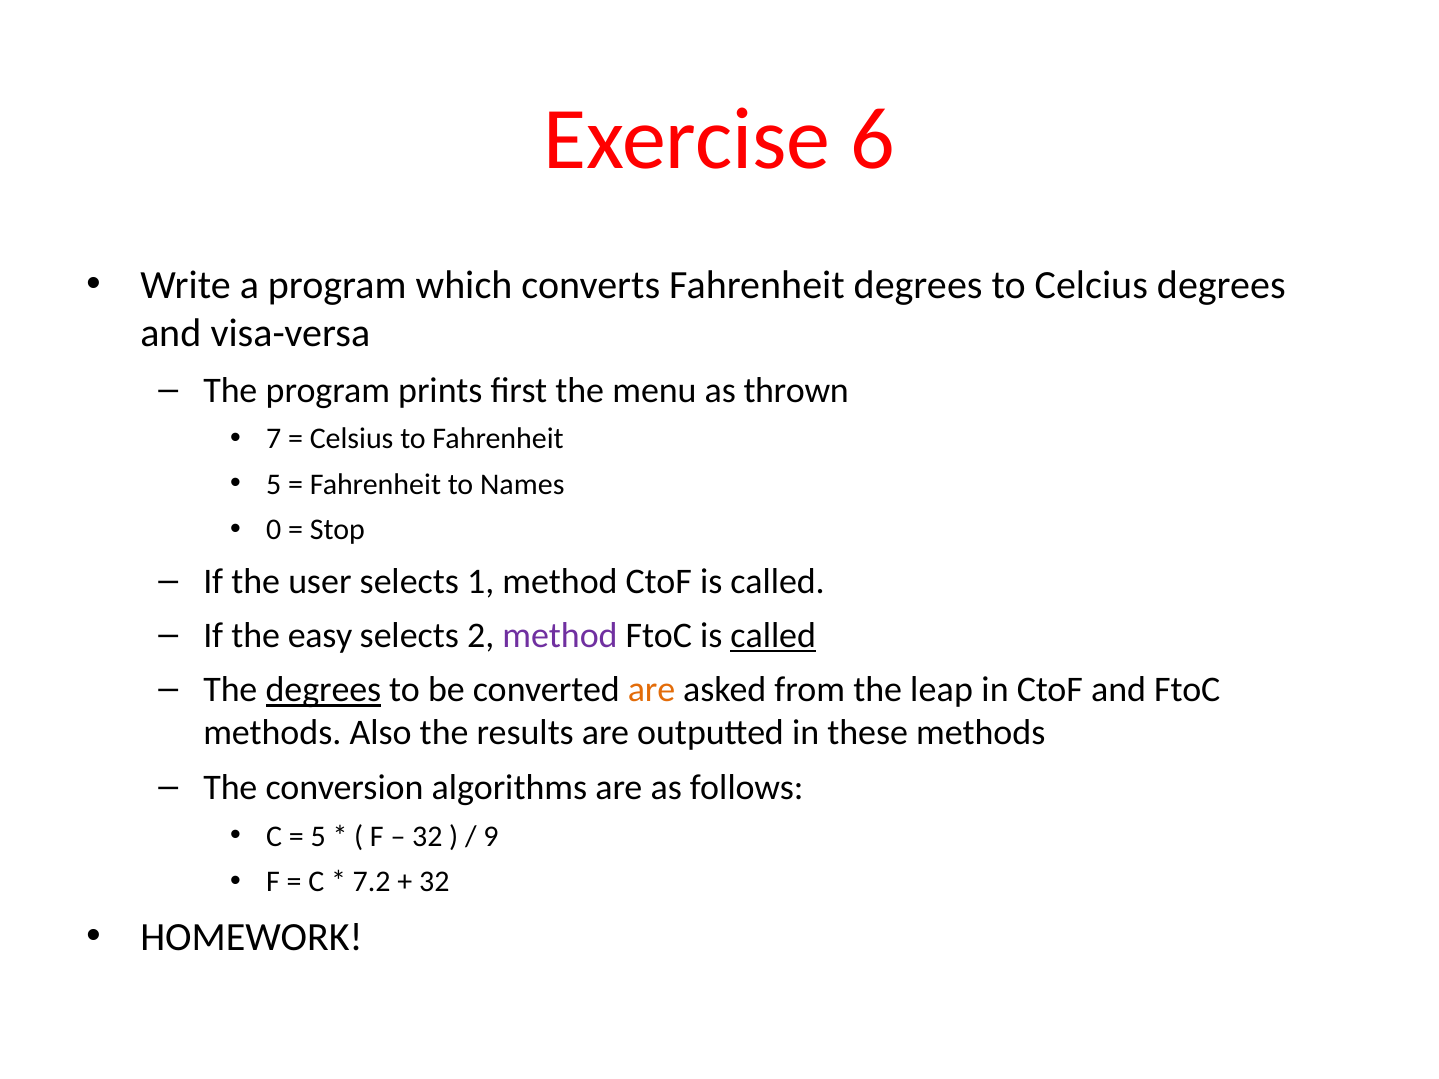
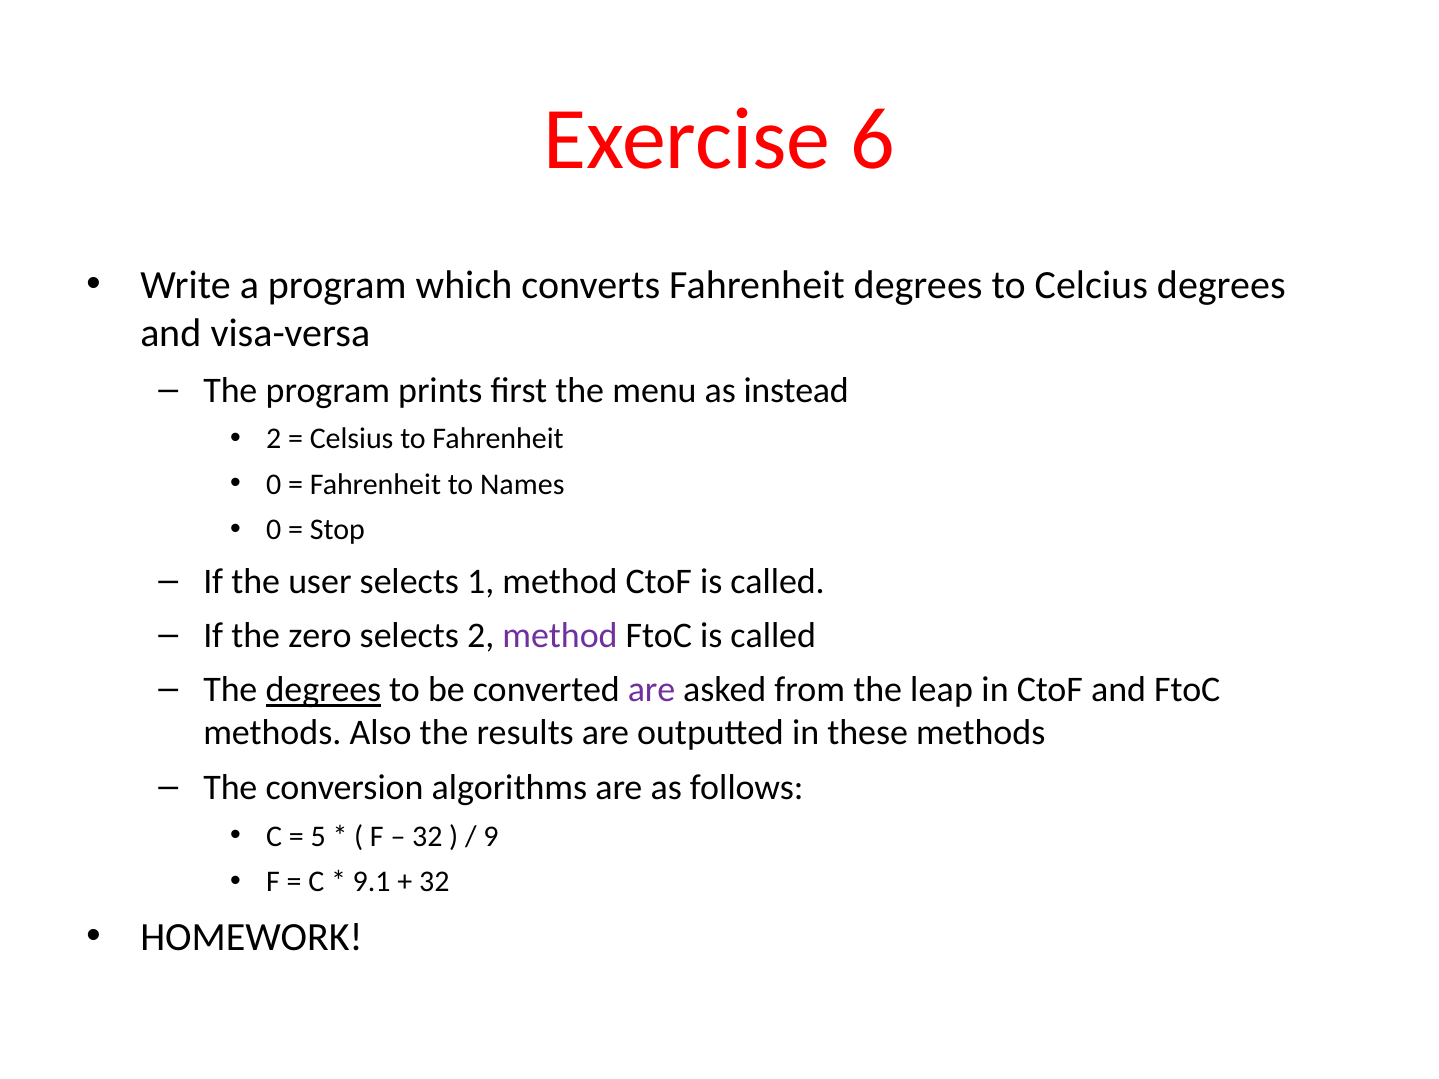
thrown: thrown -> instead (796, 390)
7: 7 -> 2 (274, 439)
5: 5 -> 0 (274, 485)
easy: easy -> zero (320, 636)
called underline: present -> none (773, 636)
are colour: orange -> purple (652, 690)
7.2: 7.2 -> 9.1 (372, 882)
